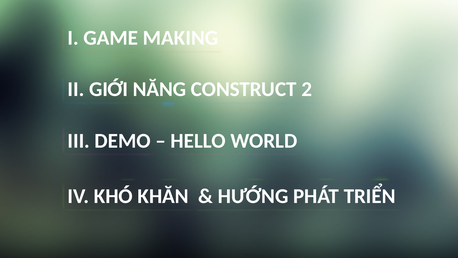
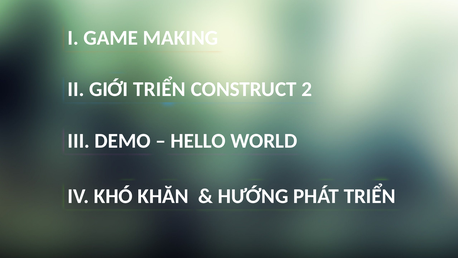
GIỚI NĂNG: NĂNG -> TRIỂN (159, 89)
